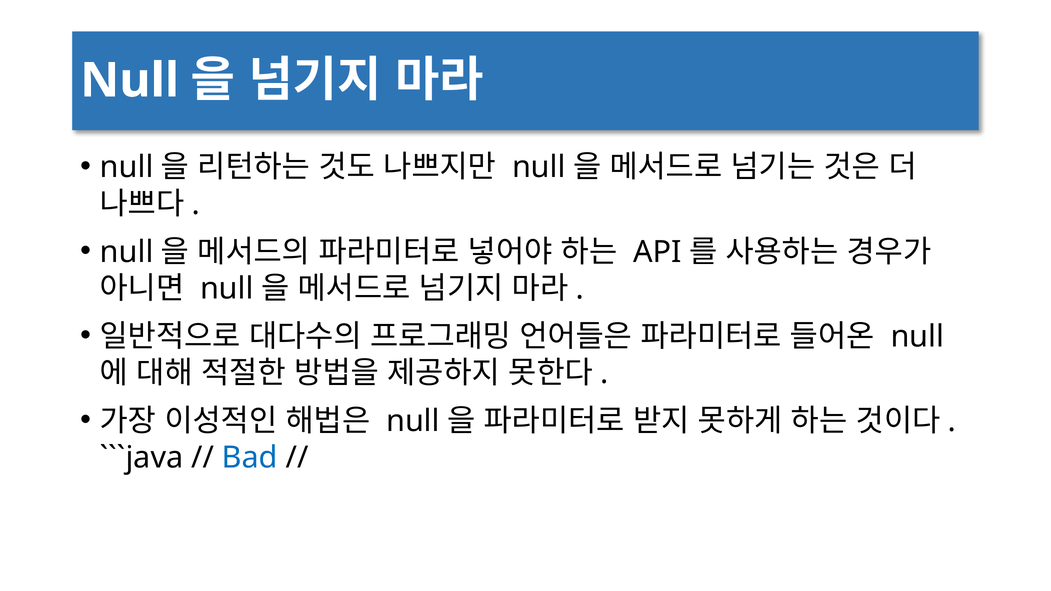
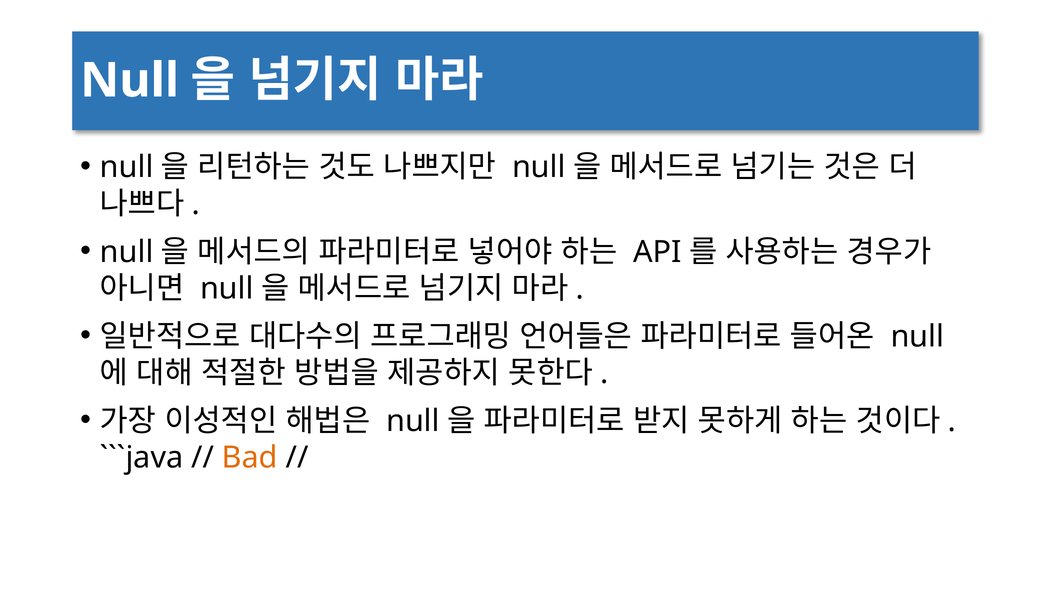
Bad colour: blue -> orange (250, 458)
